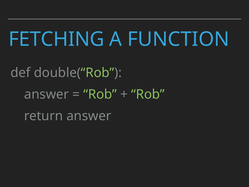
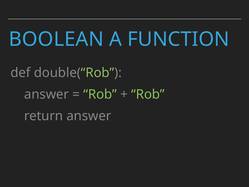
FETCHING: FETCHING -> BOOLEAN (56, 39)
